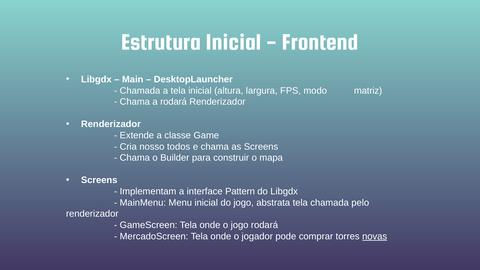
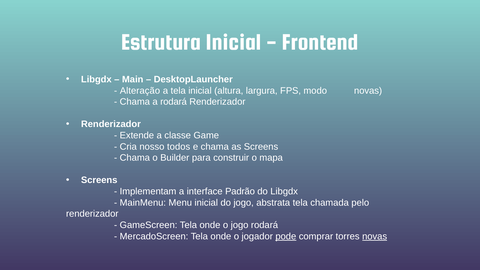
Chamada: Chamada -> Alteração (140, 91)
modo matriz: matriz -> novas (368, 91)
Pattern: Pattern -> Padrão (240, 191)
pode underline: none -> present (286, 236)
